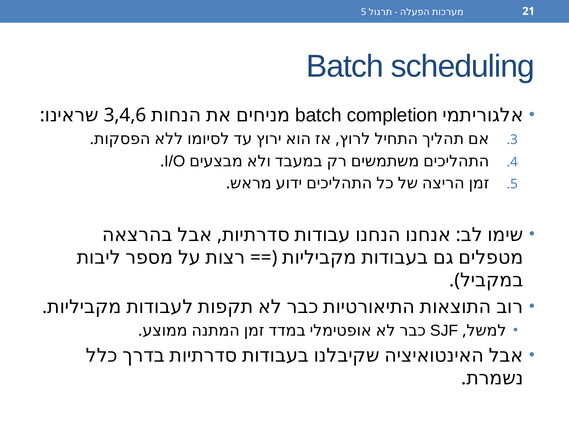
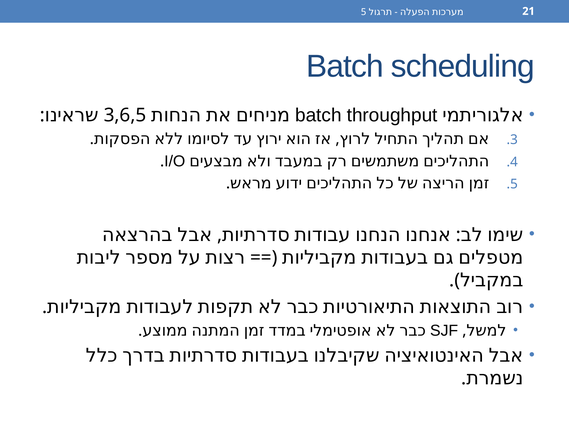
completion: completion -> throughput (392, 115)
3,4,6: 3,4,6 -> 3,6,5 (125, 115)
